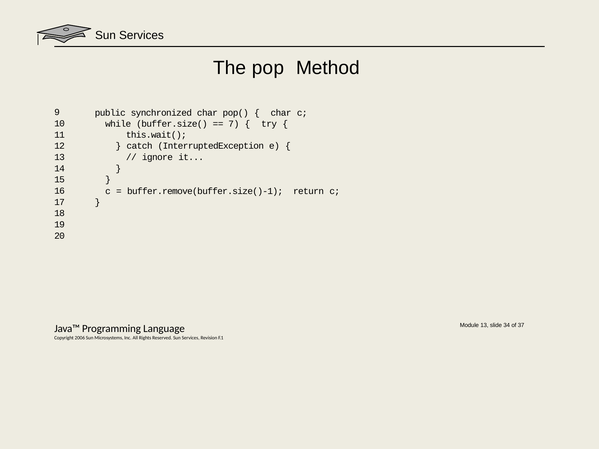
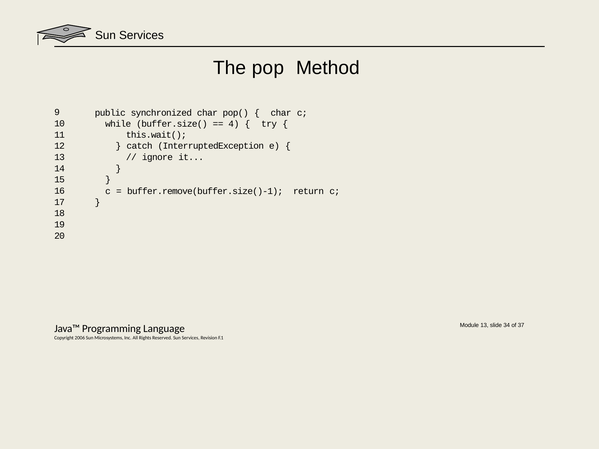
7: 7 -> 4 (234, 124)
